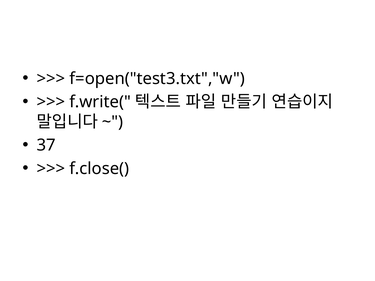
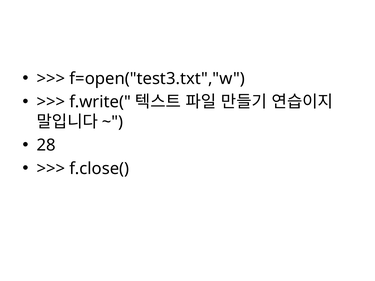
37: 37 -> 28 (46, 145)
